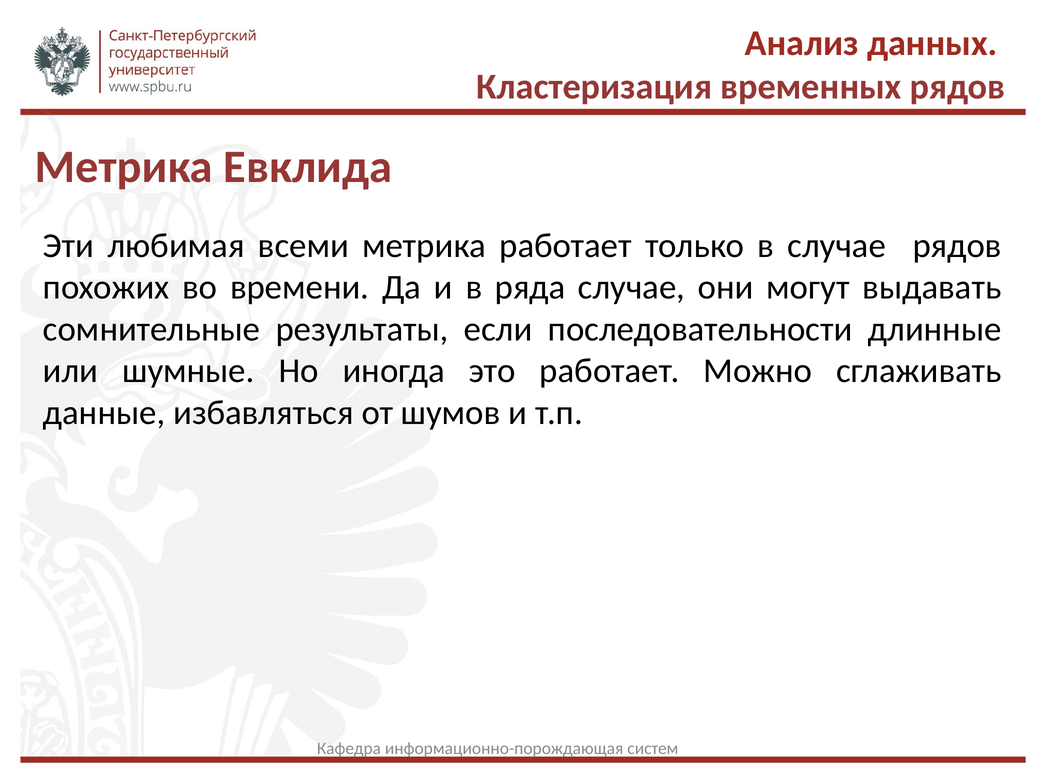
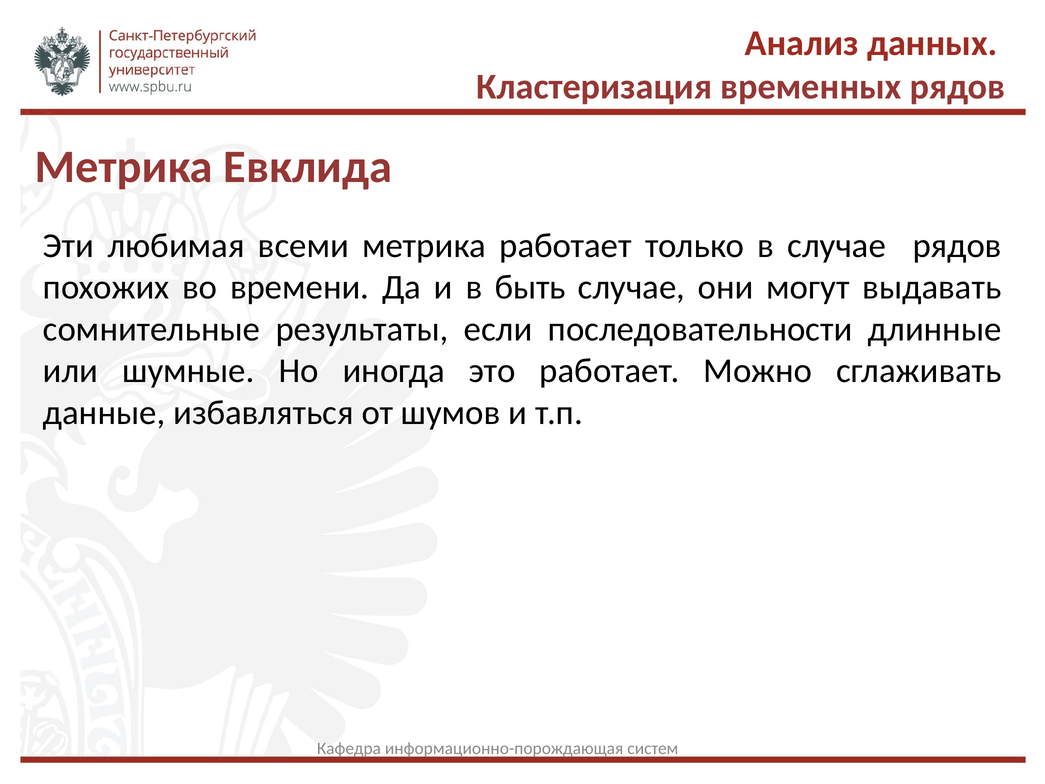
ряда: ряда -> быть (530, 287)
